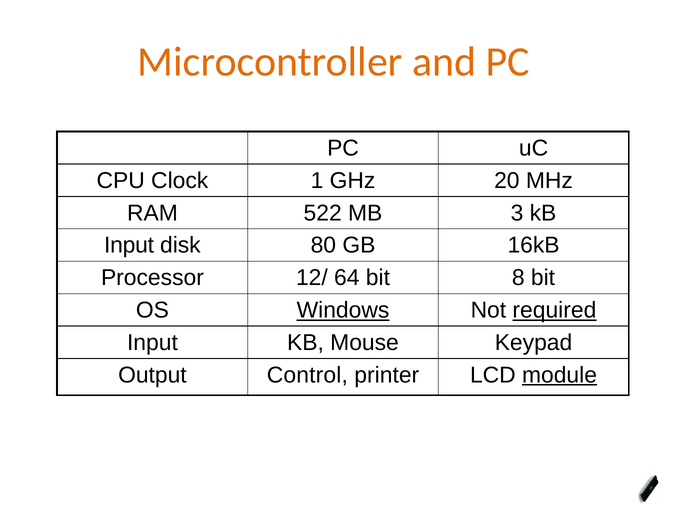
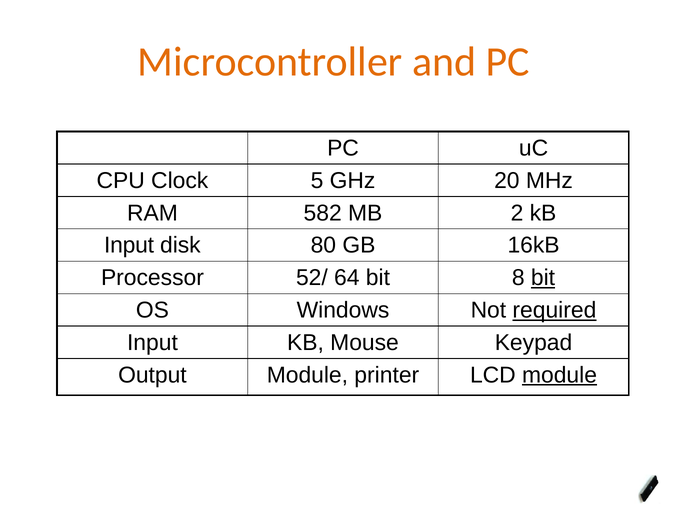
1: 1 -> 5 (317, 180)
522: 522 -> 582 (323, 213)
3: 3 -> 2 (517, 213)
12/: 12/ -> 52/ (312, 278)
bit underline: none -> present (543, 278)
Windows underline: present -> none (343, 310)
Output Control: Control -> Module (307, 375)
